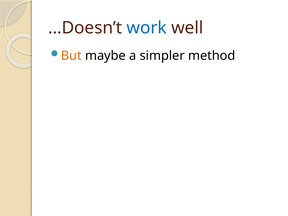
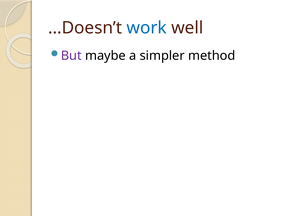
But colour: orange -> purple (71, 56)
